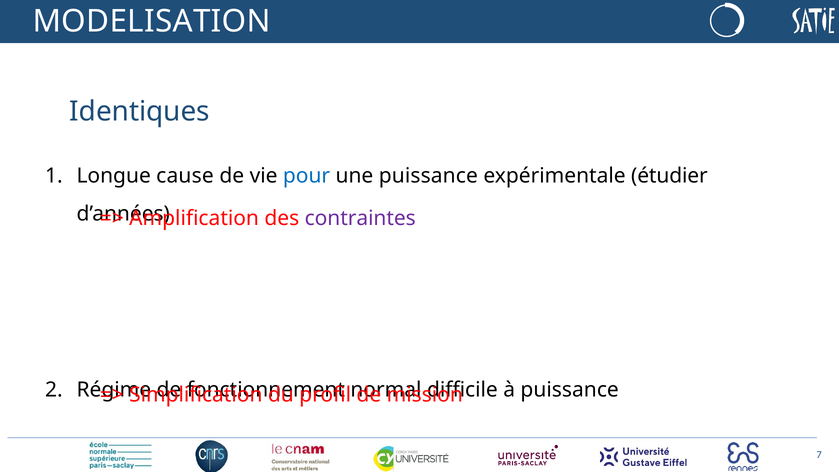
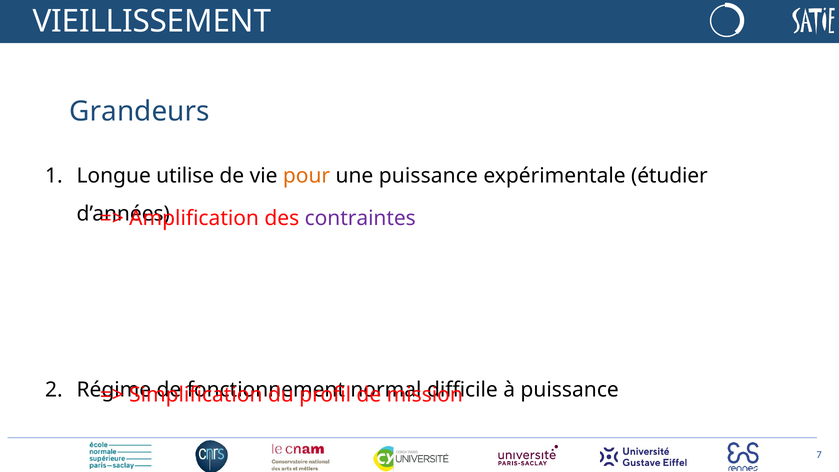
MODELISATION: MODELISATION -> VIEILLISSEMENT (152, 21)
Identiques: Identiques -> Grandeurs (140, 112)
cause: cause -> utilise (185, 176)
pour colour: blue -> orange (307, 176)
